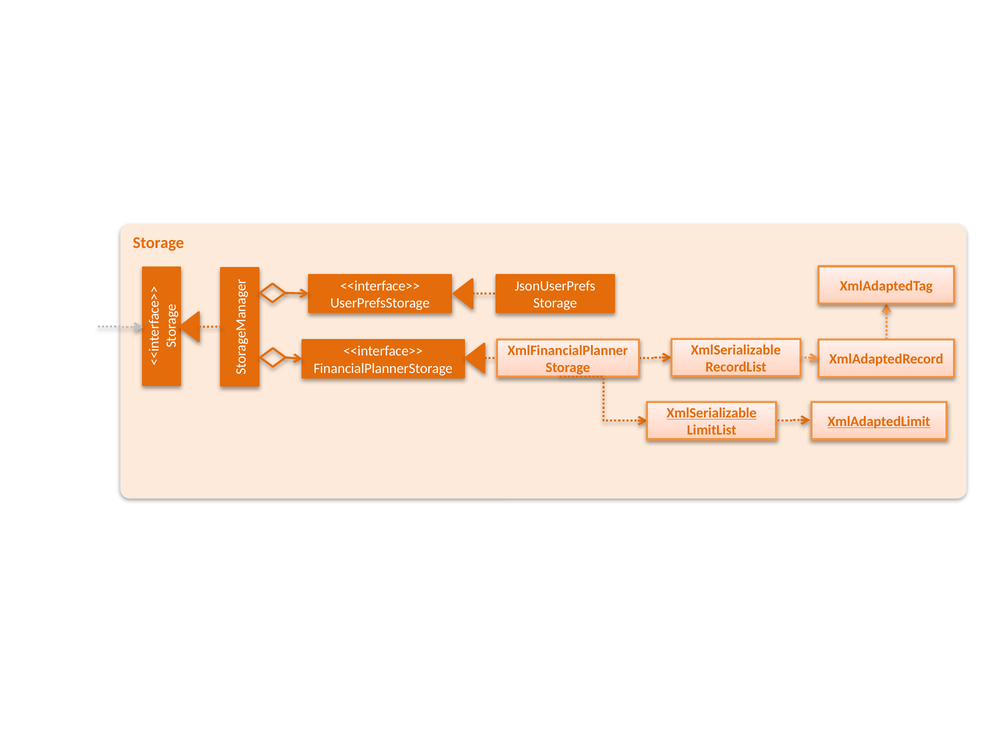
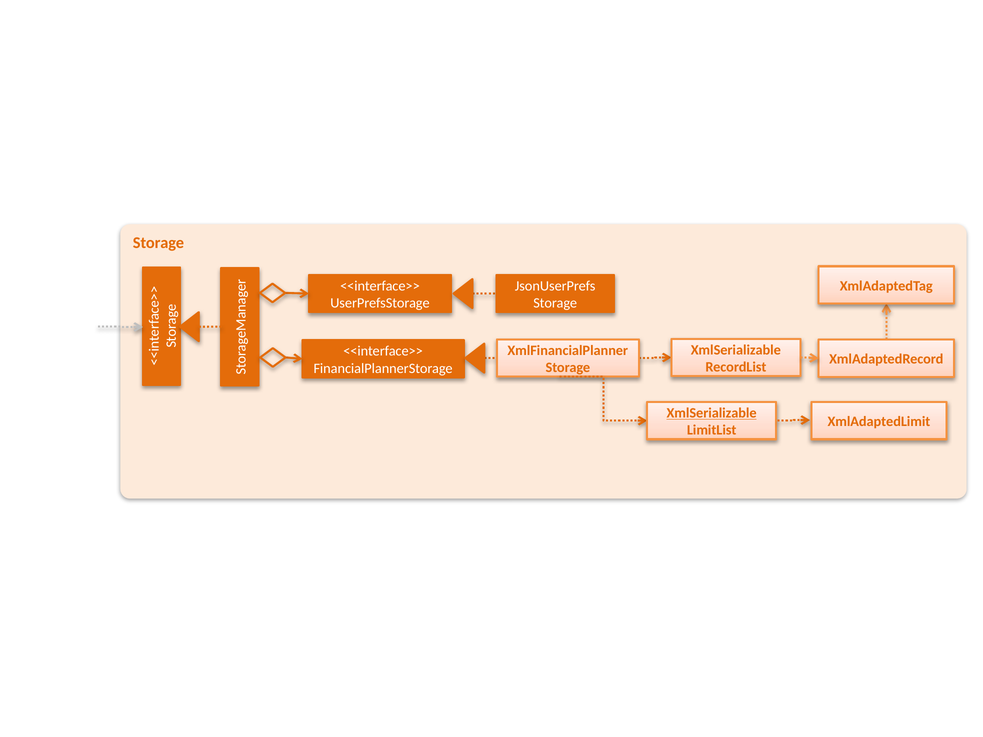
XmlAdaptedLimit underline: present -> none (879, 422)
